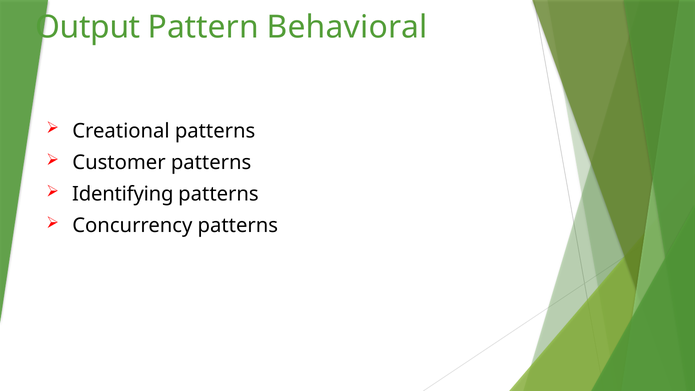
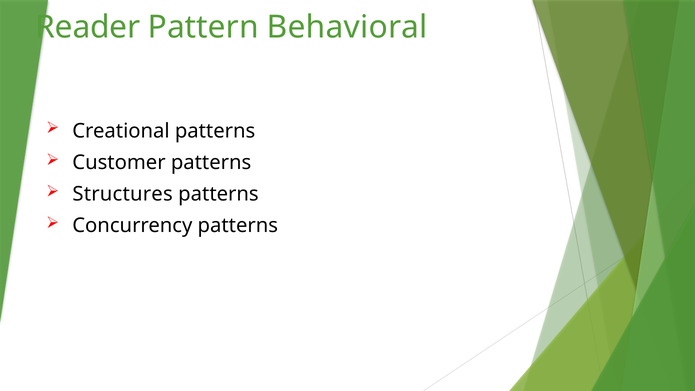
Output: Output -> Reader (88, 27)
Identifying: Identifying -> Structures (123, 194)
